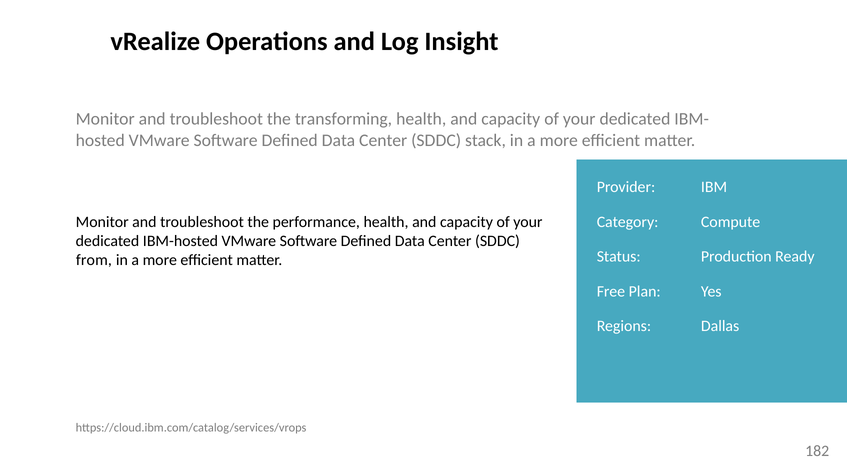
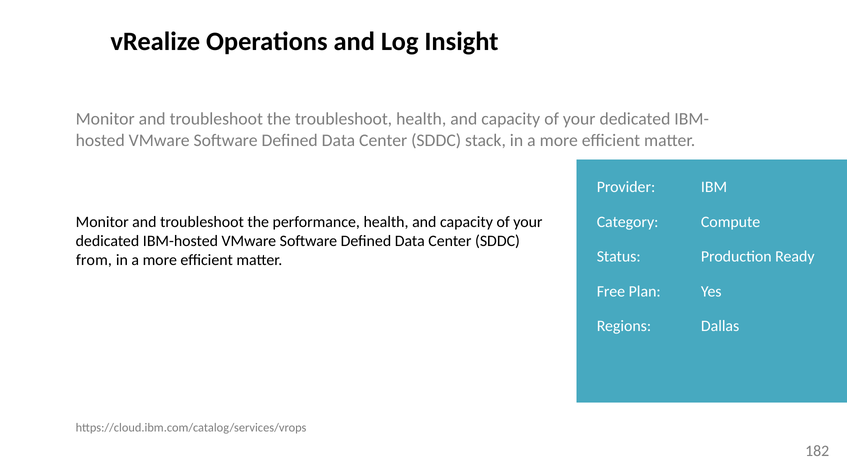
the transforming: transforming -> troubleshoot (344, 119)
